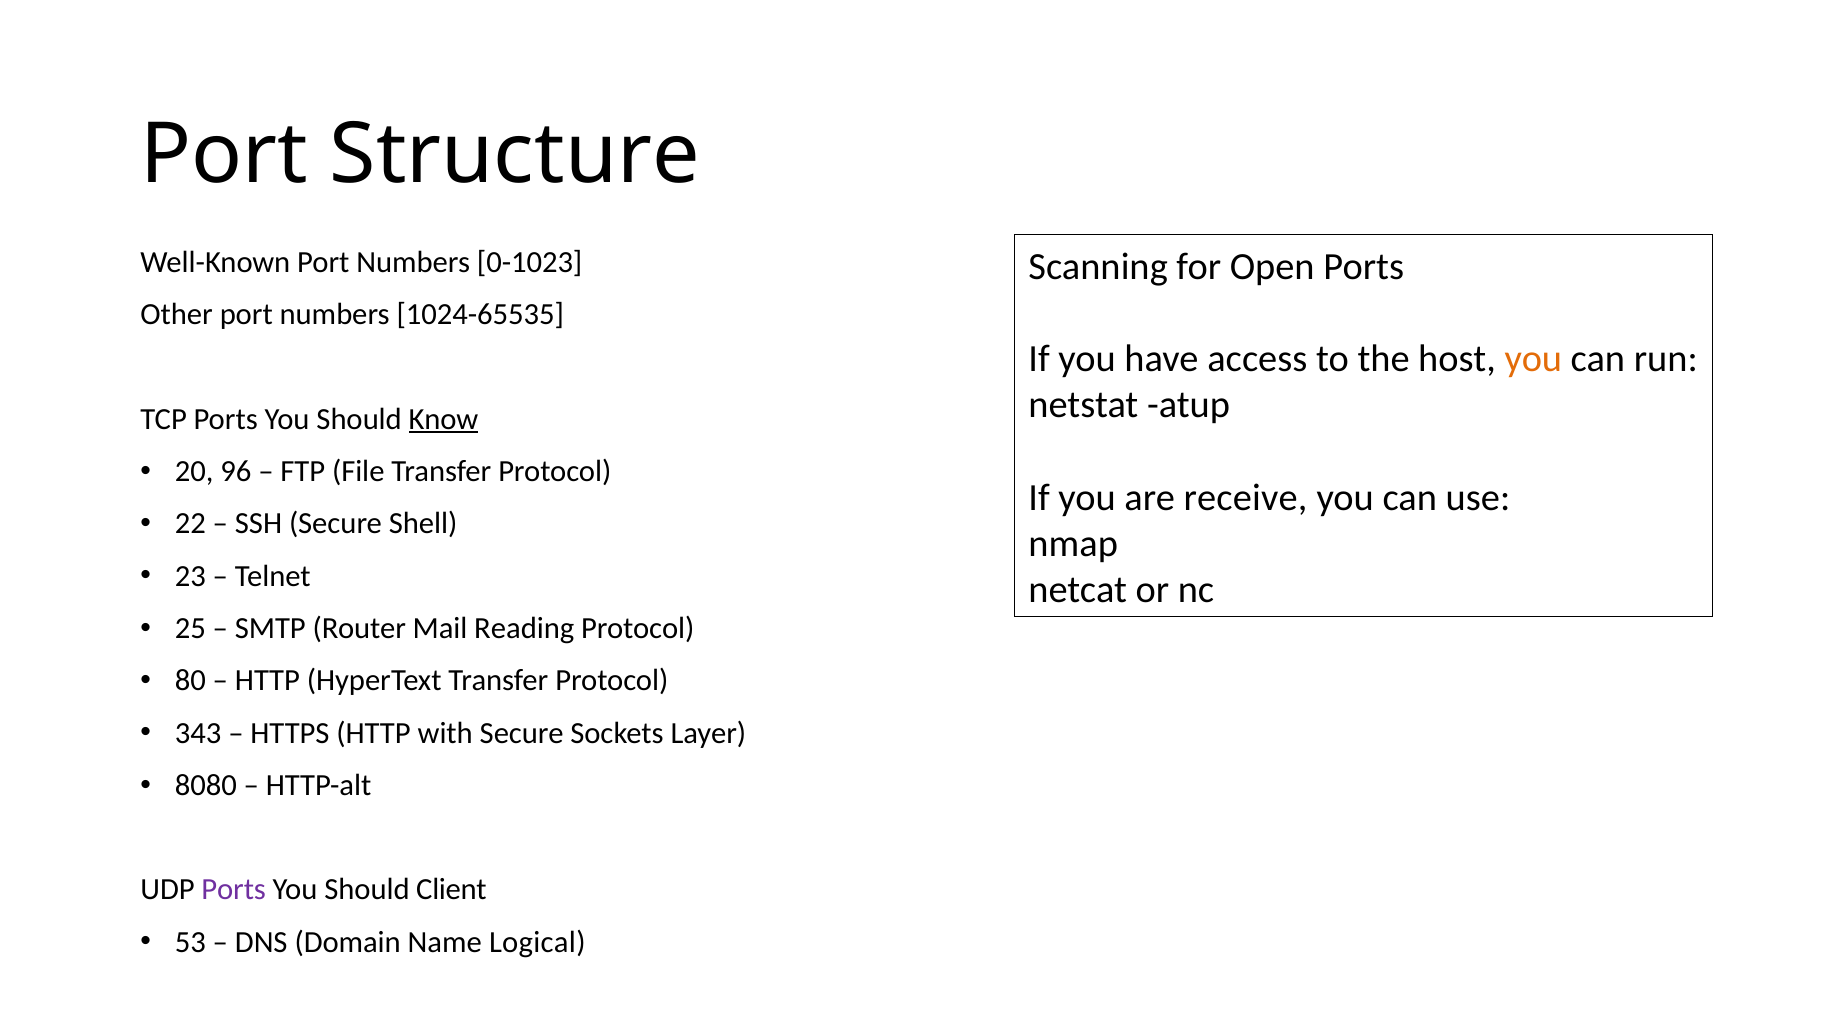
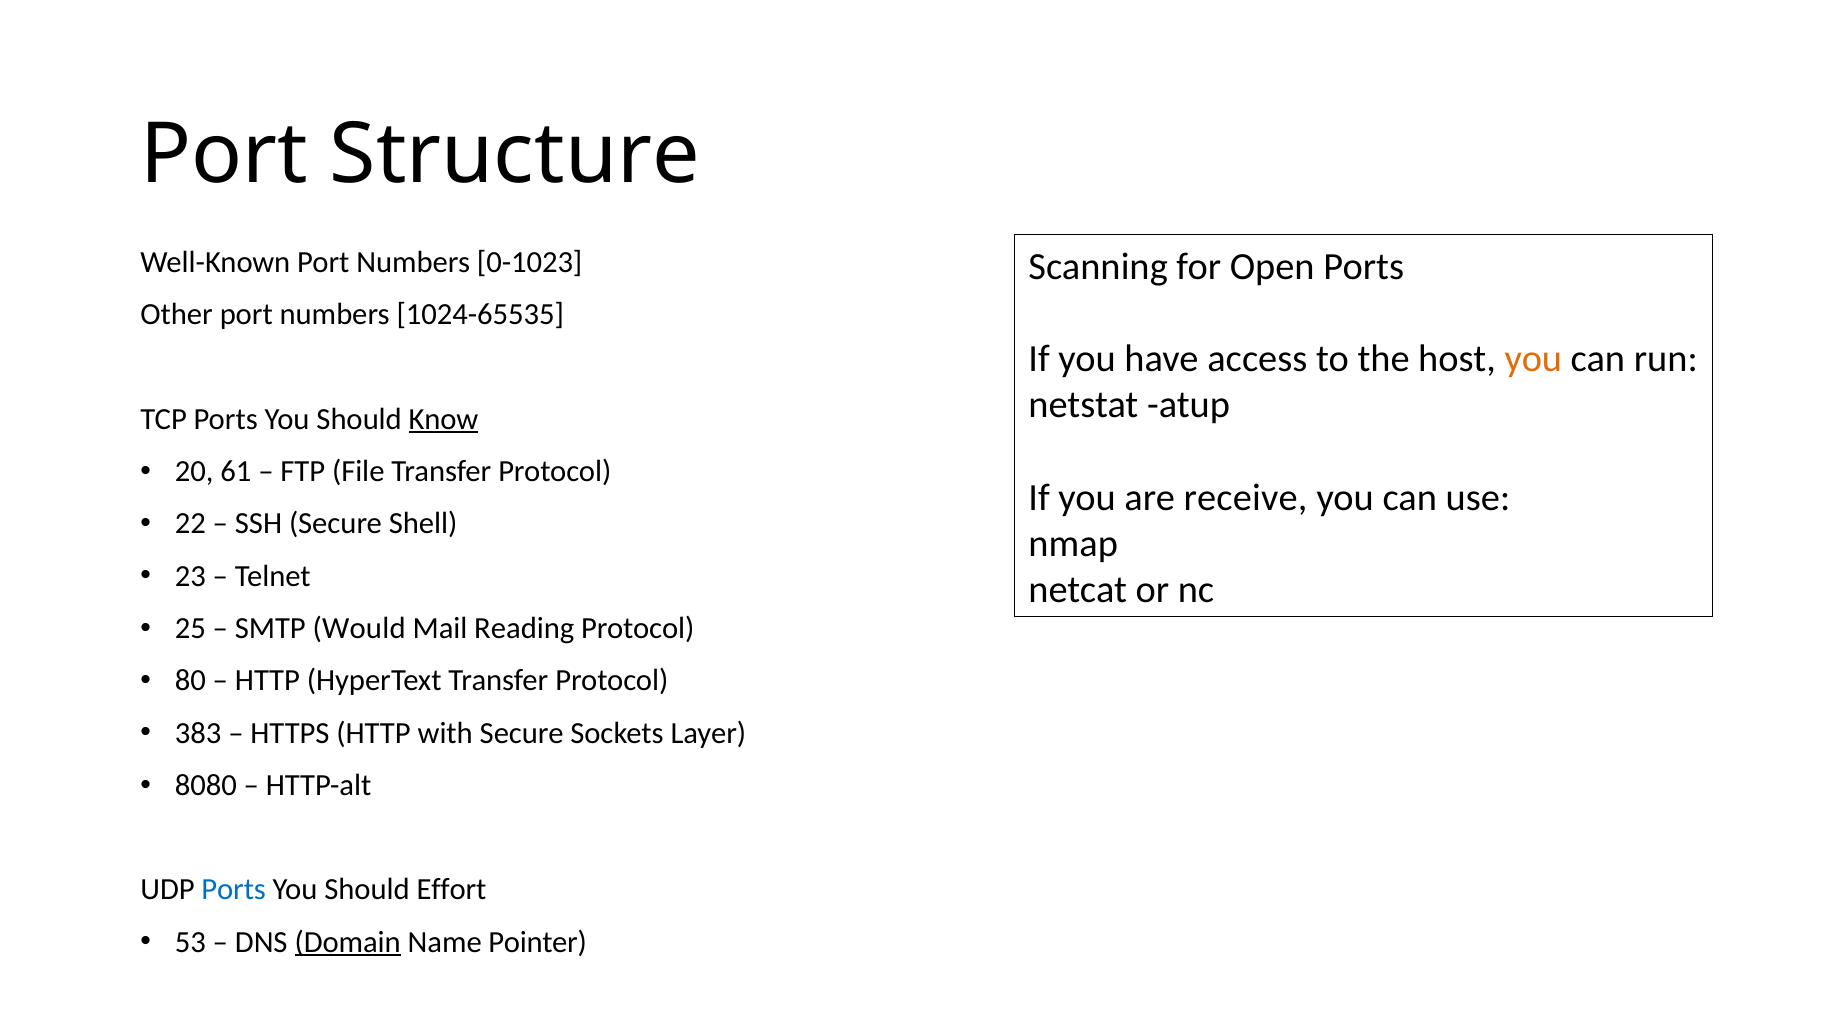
96: 96 -> 61 (236, 471)
Router: Router -> Would (359, 628)
343: 343 -> 383 (198, 733)
Ports colour: purple -> blue (234, 890)
Client: Client -> Effort (451, 890)
Domain underline: none -> present (348, 942)
Logical: Logical -> Pointer (538, 942)
